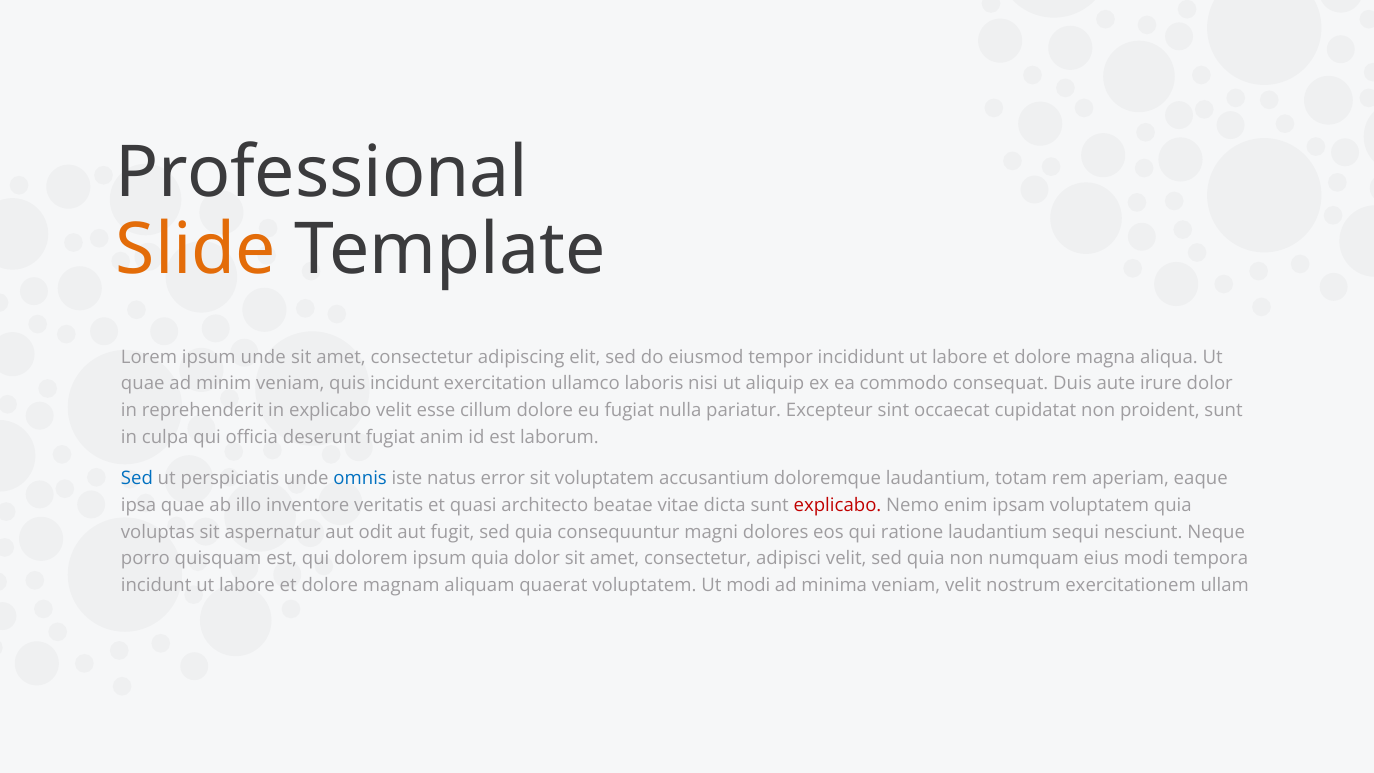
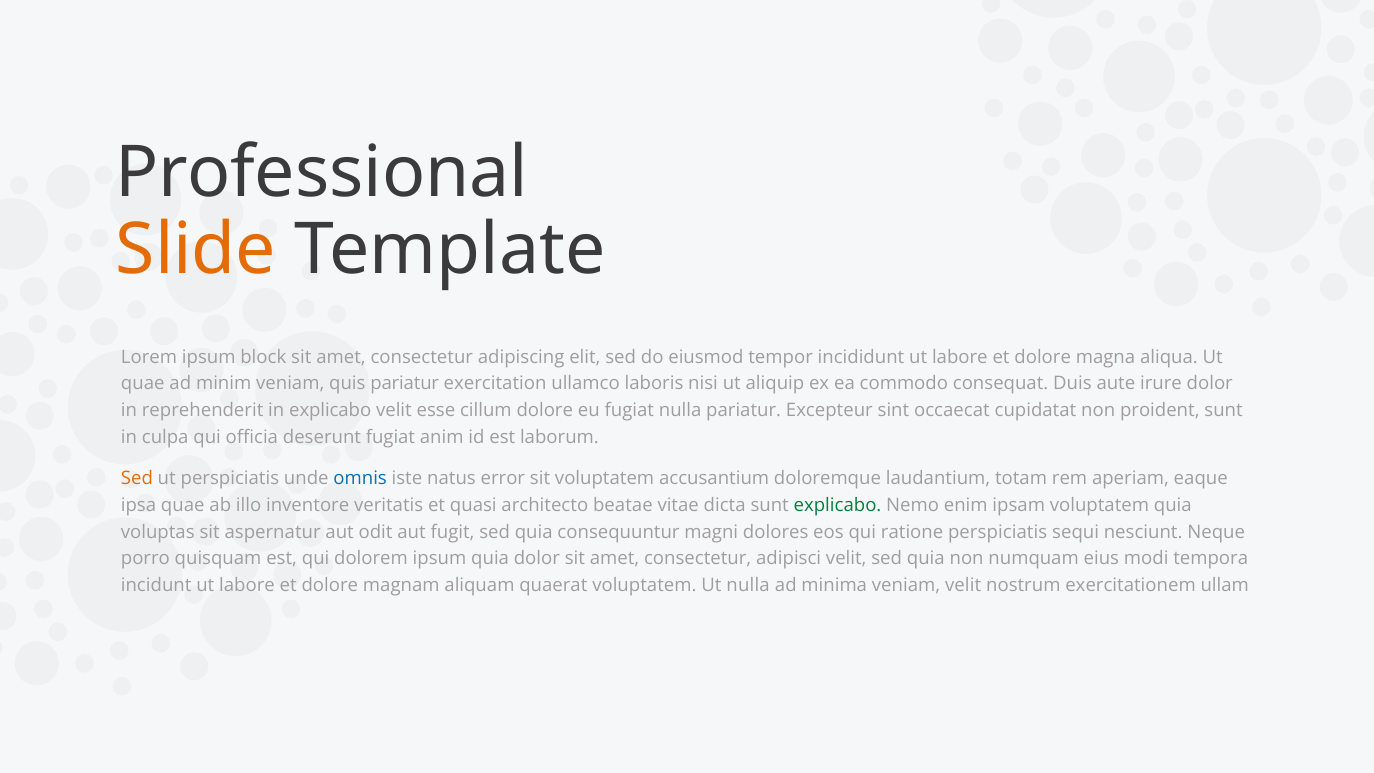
ipsum unde: unde -> block (263, 357)
quis incidunt: incidunt -> pariatur (405, 384)
Sed colour: blue -> orange (137, 478)
explicabo colour: red -> green (837, 505)
ratione laudantium: laudantium -> perspiciatis (998, 532)
Ut modi: modi -> nulla (748, 585)
